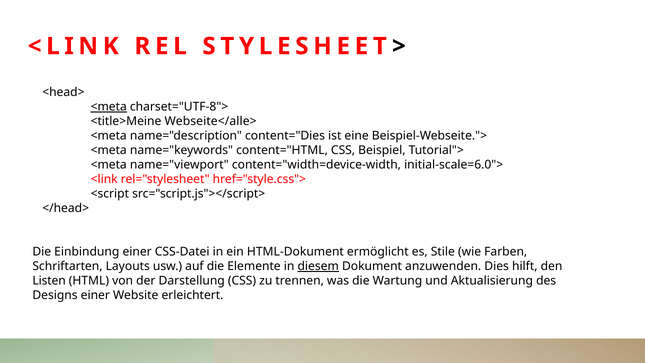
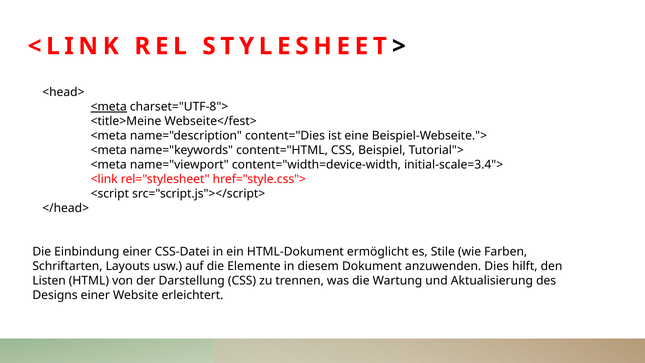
Webseite</alle>: Webseite</alle> -> Webseite</fest> (211, 121)
initial-scale=6.0">: initial-scale=6.0"> -> initial-scale=3.4"> (454, 165)
diesem underline: present -> none (318, 266)
